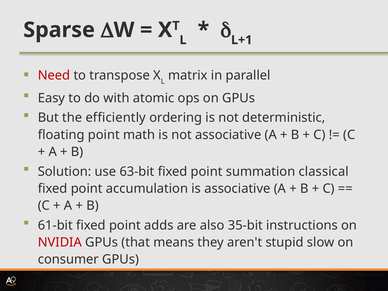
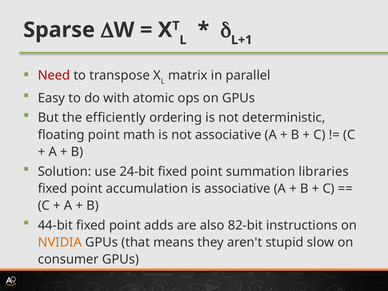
63-bit: 63-bit -> 24-bit (137, 171)
classical: classical -> libraries (324, 171)
61-bit: 61-bit -> 44-bit (55, 225)
35-bit: 35-bit -> 82-bit (245, 225)
NVIDIA colour: red -> orange (60, 242)
